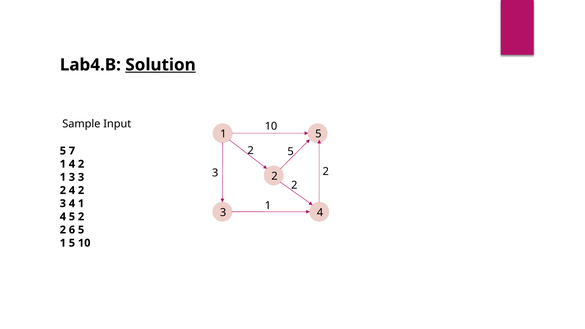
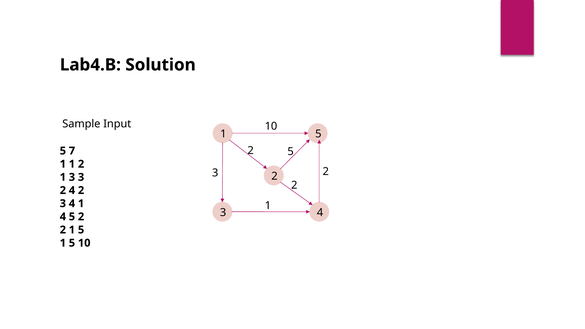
Solution underline: present -> none (161, 65)
4: 4 -> 1 (72, 164)
6: 6 -> 1 (72, 230)
